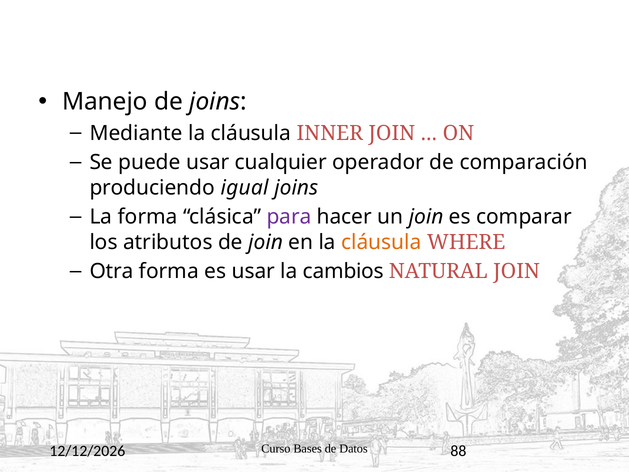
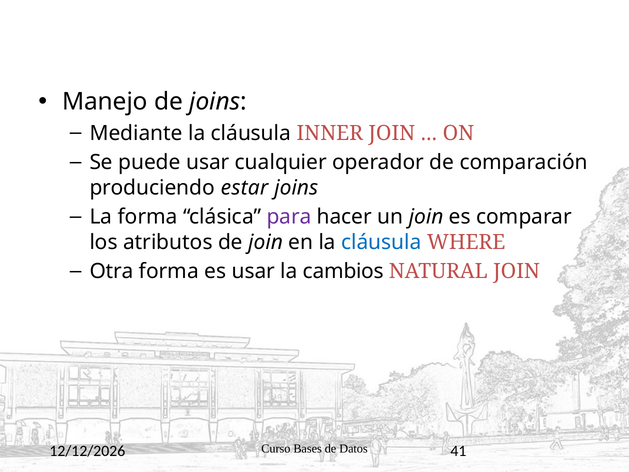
igual: igual -> estar (245, 188)
cláusula colour: orange -> blue (381, 242)
88: 88 -> 41 (458, 451)
